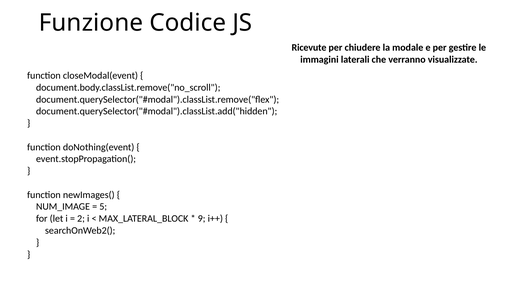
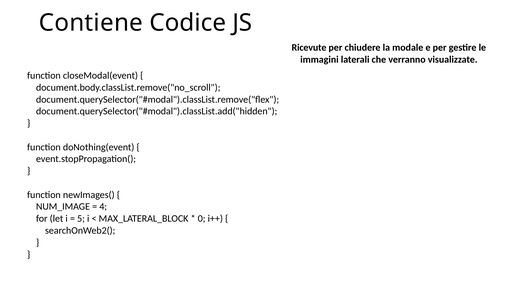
Funzione: Funzione -> Contiene (91, 23)
5: 5 -> 4 (103, 206)
2: 2 -> 5 (81, 218)
9: 9 -> 0 (202, 218)
